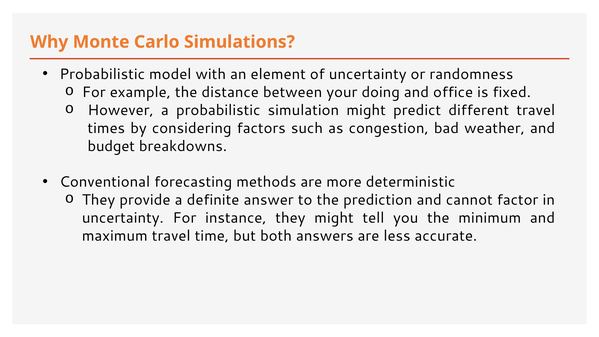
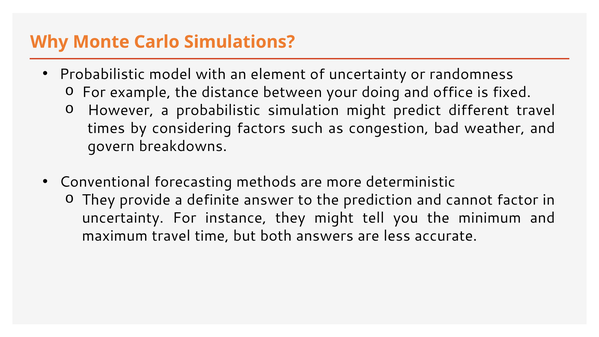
budget: budget -> govern (111, 146)
